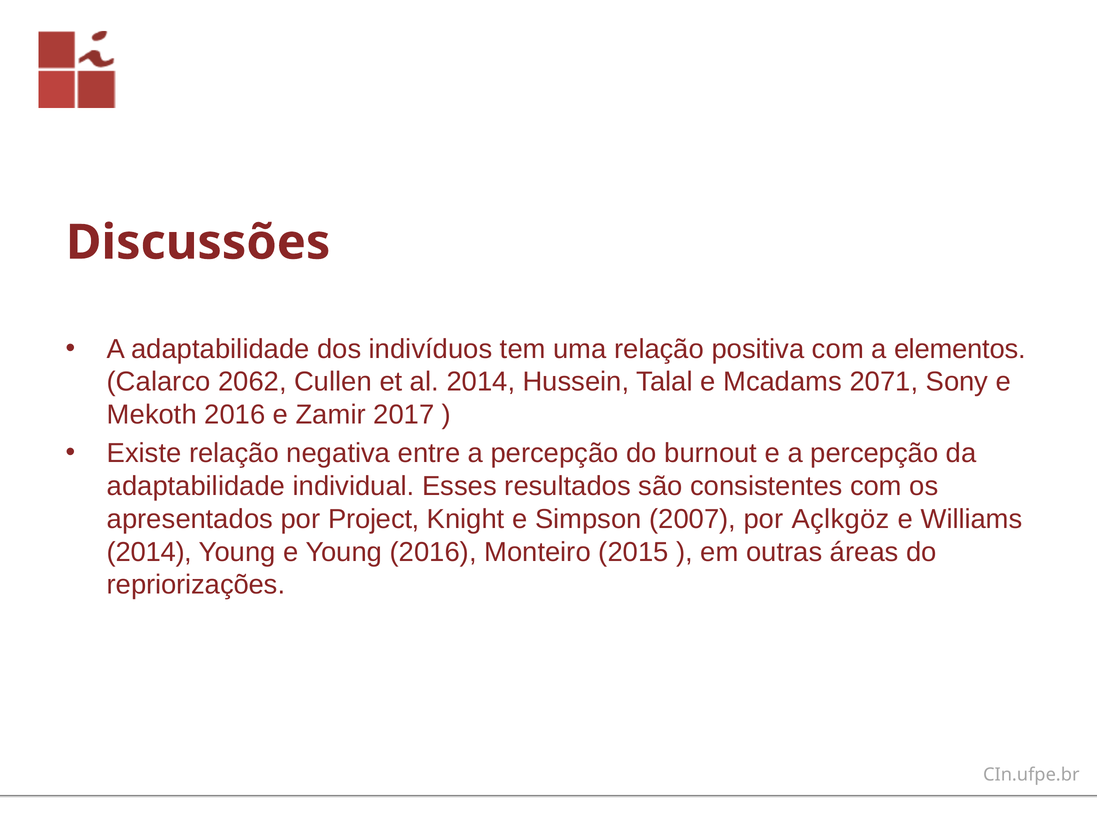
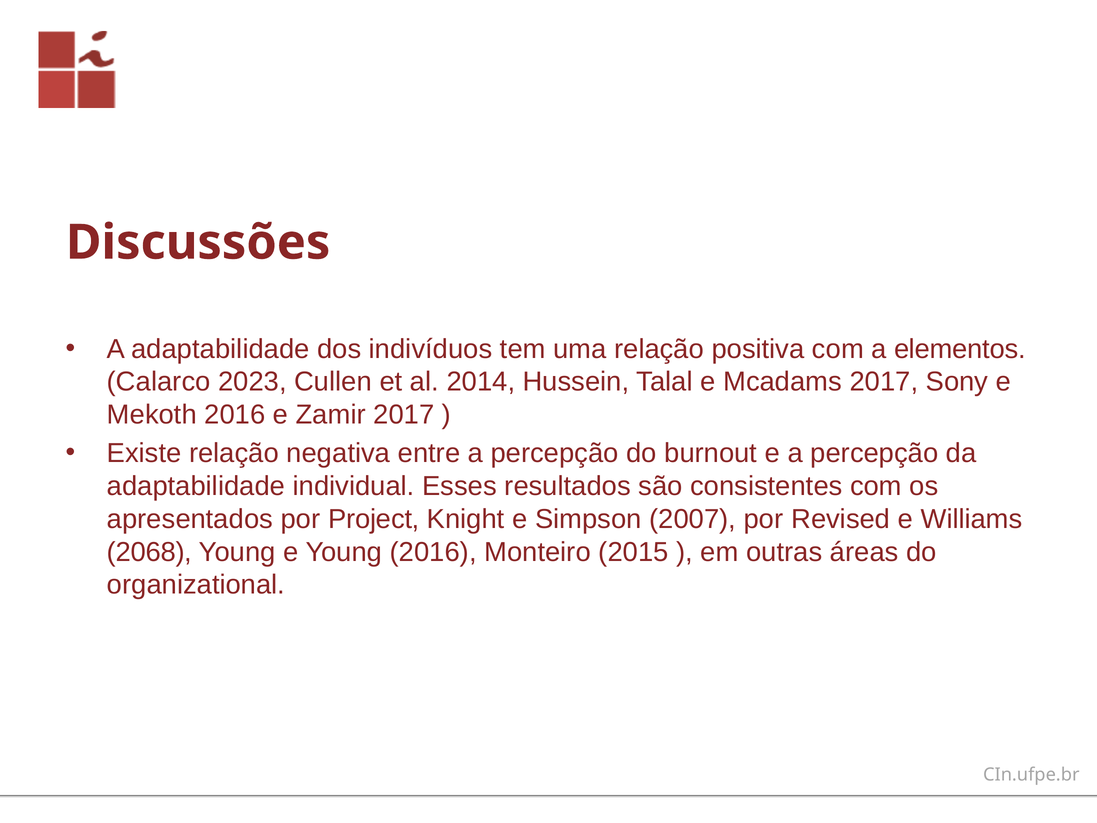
2062: 2062 -> 2023 (252, 382)
Mcadams 2071: 2071 -> 2017 (884, 382)
Açlkgöz: Açlkgöz -> Revised (841, 519)
2014: 2014 -> 2068 (149, 552)
repriorizações: repriorizações -> organizational (196, 585)
